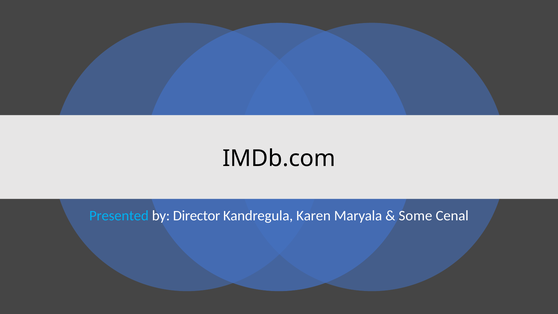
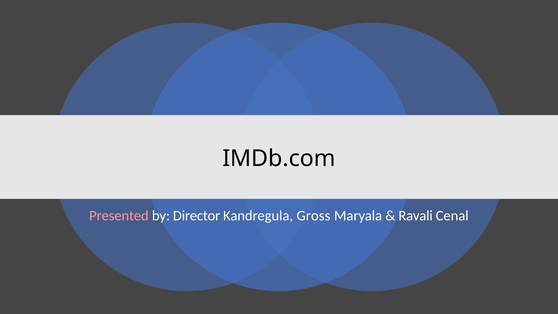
Presented colour: light blue -> pink (119, 216)
Karen: Karen -> Gross (313, 216)
Some: Some -> Ravali (416, 216)
